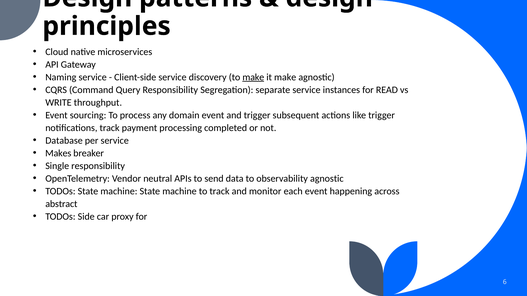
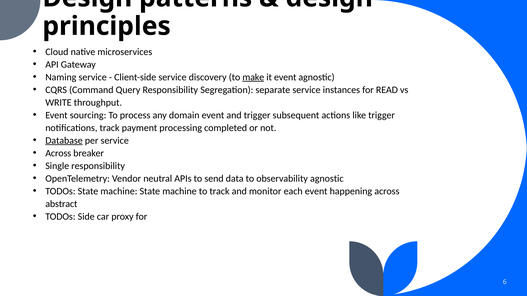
it make: make -> event (285, 77)
Database underline: none -> present (64, 141)
Makes: Makes -> Across (58, 153)
